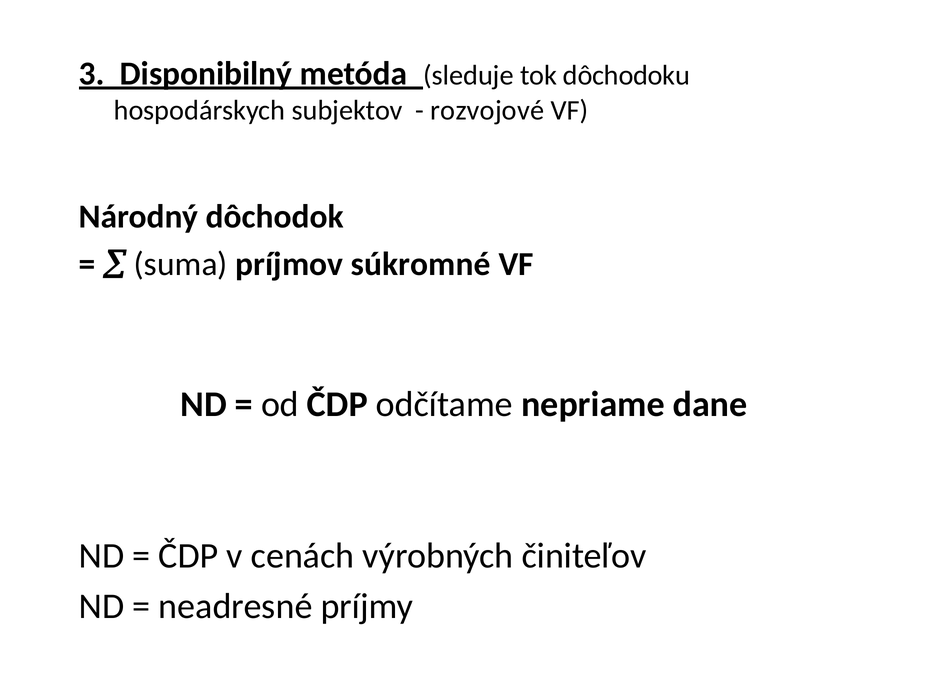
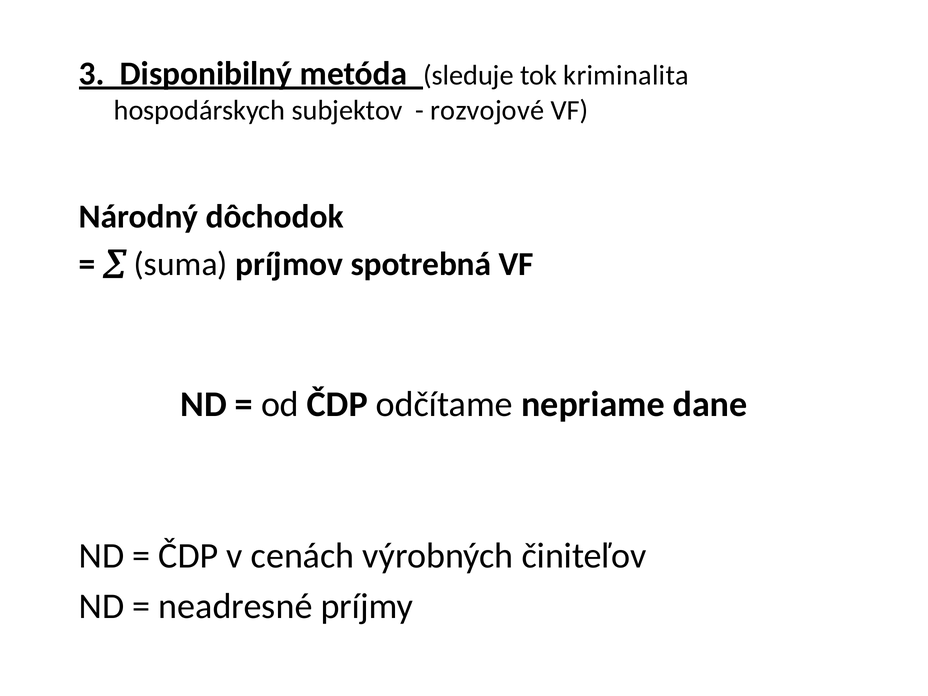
dôchodoku: dôchodoku -> kriminalita (626, 75)
súkromné: súkromné -> spotrebná (421, 264)
